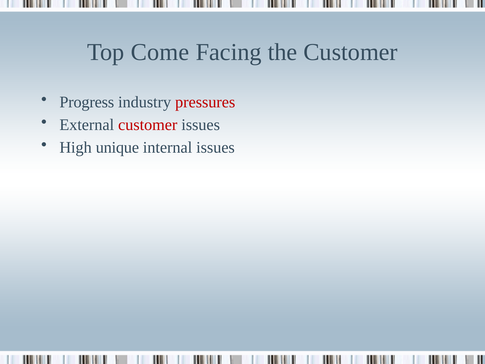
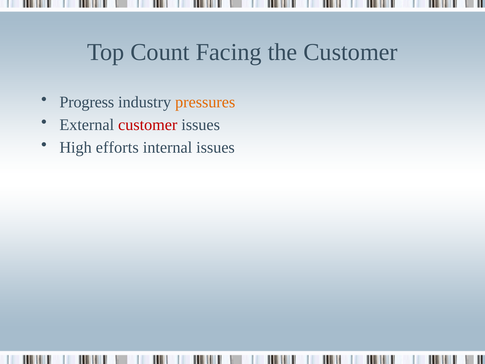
Come: Come -> Count (160, 52)
pressures colour: red -> orange (205, 102)
unique: unique -> efforts (117, 147)
